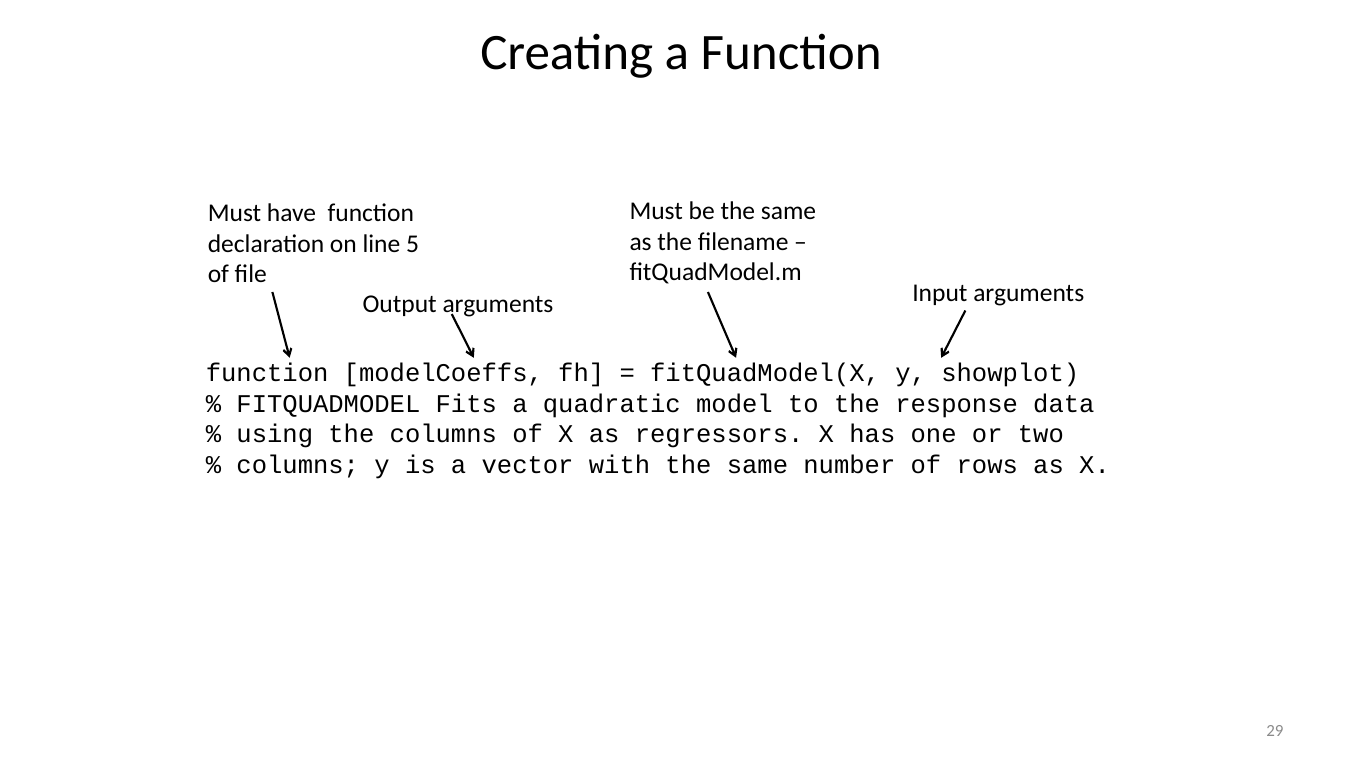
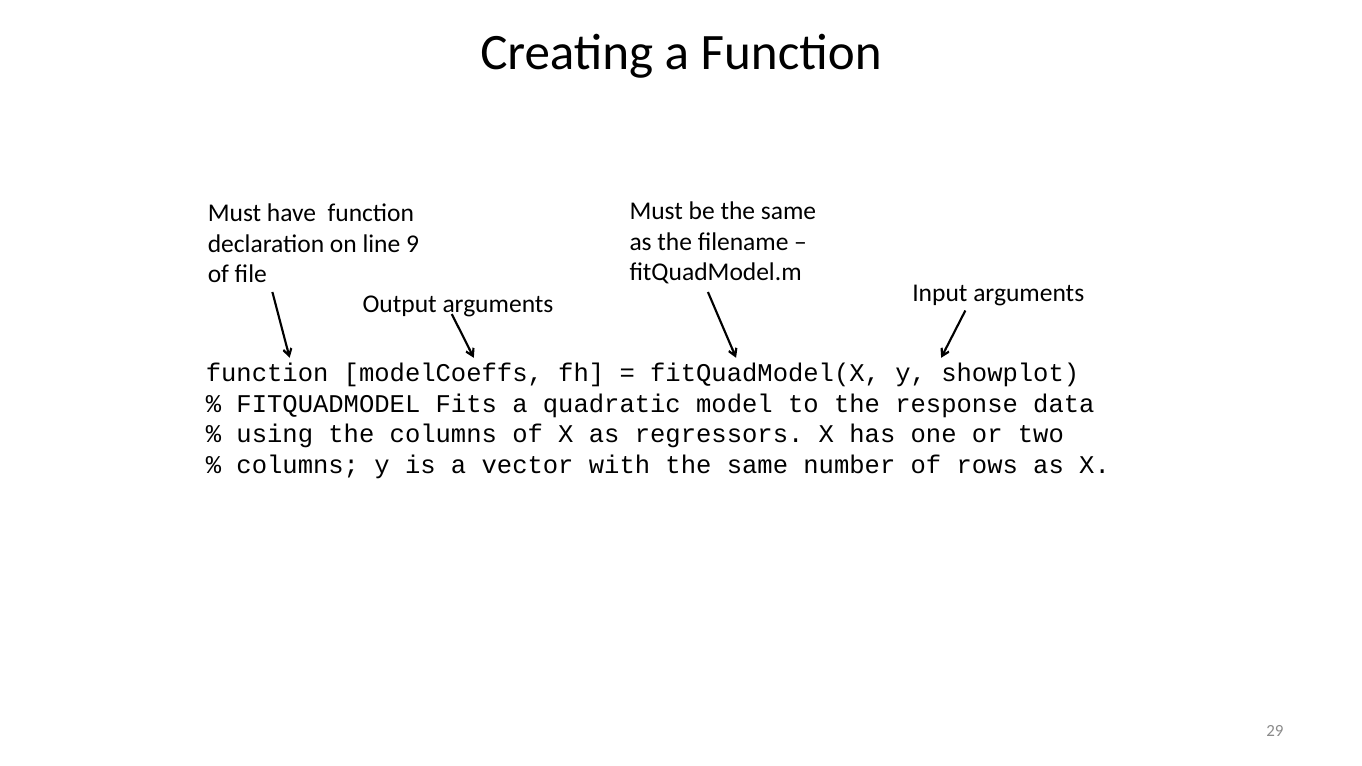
5: 5 -> 9 (413, 244)
